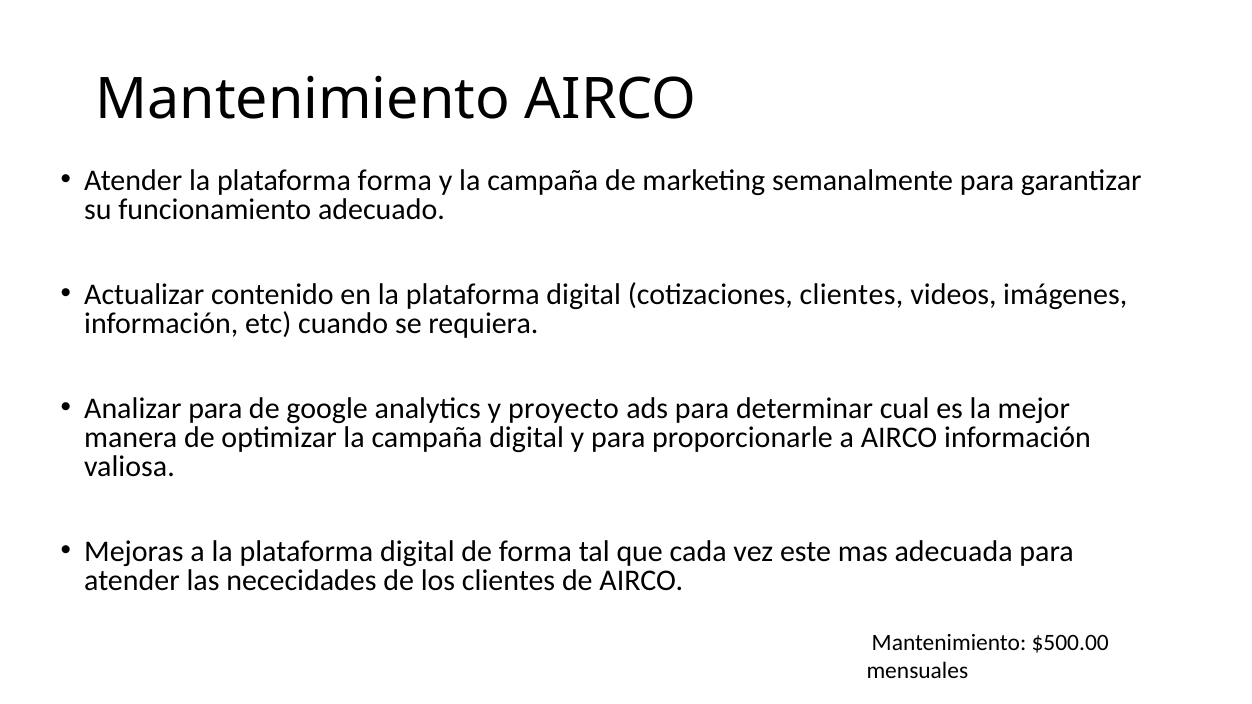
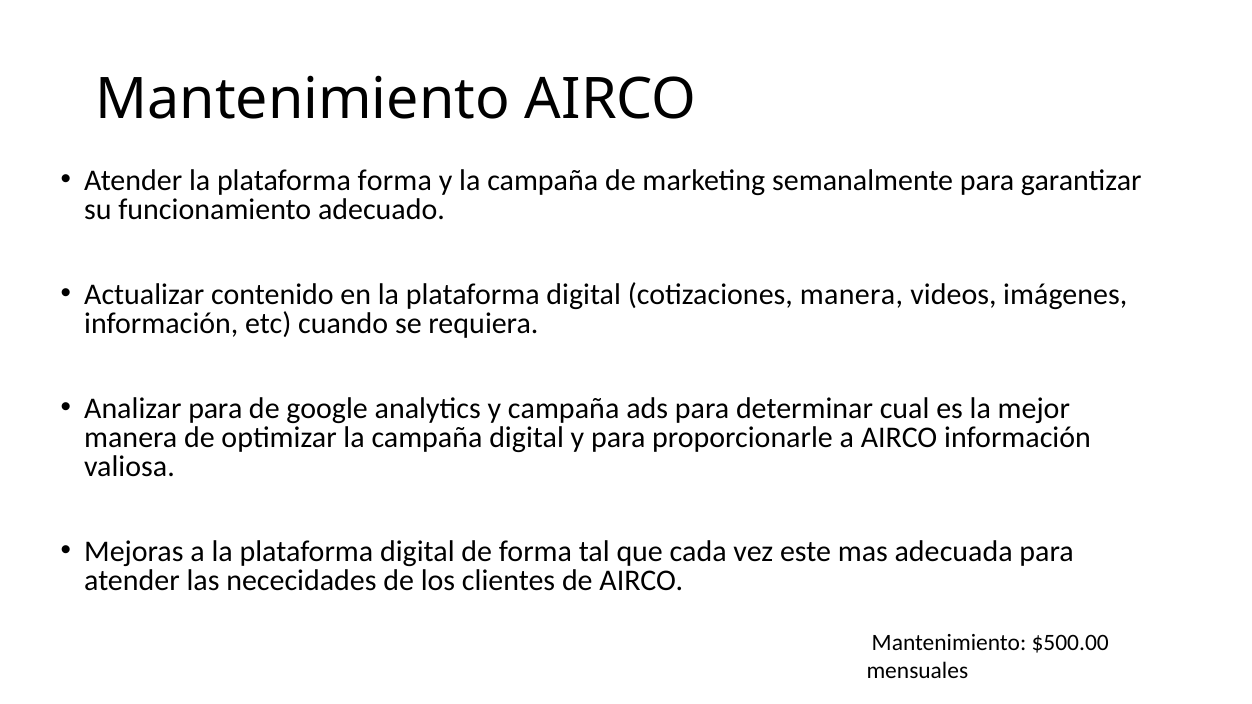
cotizaciones clientes: clientes -> manera (851, 295)
y proyecto: proyecto -> campaña (564, 409)
